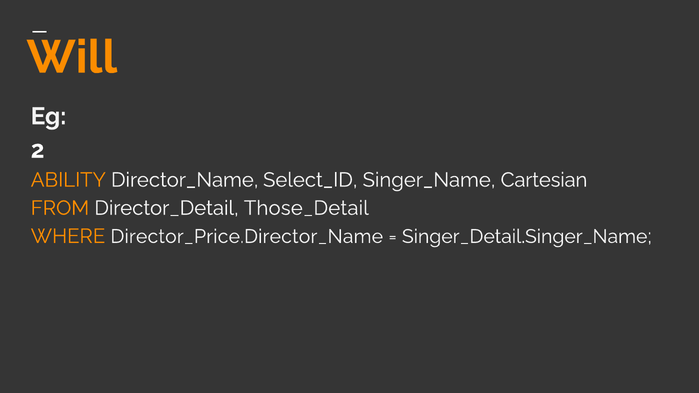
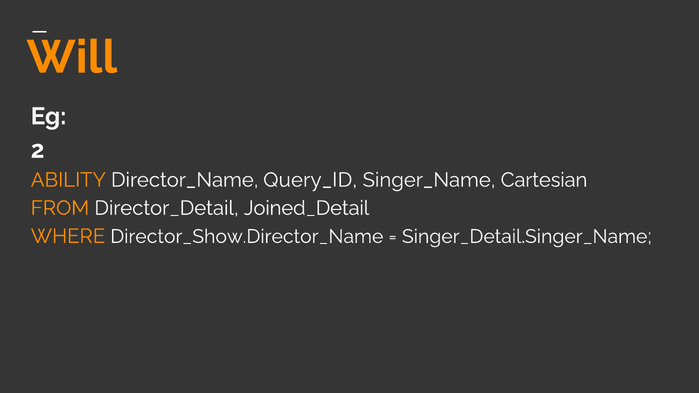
Select_ID: Select_ID -> Query_ID (310, 180)
Those_Detail: Those_Detail -> Joined_Detail (307, 208)
Director_Price.Director_Name: Director_Price.Director_Name -> Director_Show.Director_Name (247, 237)
